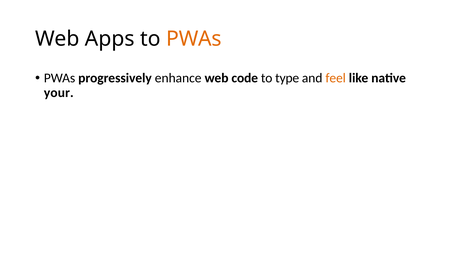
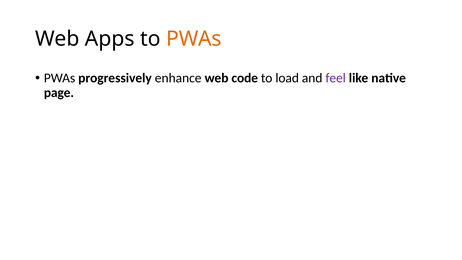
type: type -> load (287, 78)
feel colour: orange -> purple (336, 78)
your: your -> page (59, 93)
